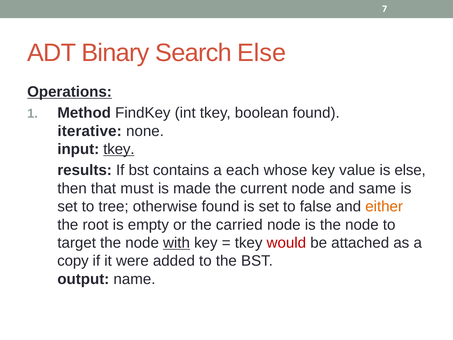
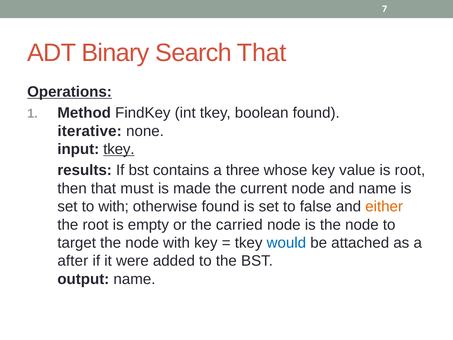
Search Else: Else -> That (262, 53)
each: each -> three (243, 170)
is else: else -> root (410, 170)
and same: same -> name (377, 188)
to tree: tree -> with (114, 206)
with underline: present -> none (176, 243)
would colour: red -> blue (286, 243)
copy: copy -> after (73, 261)
